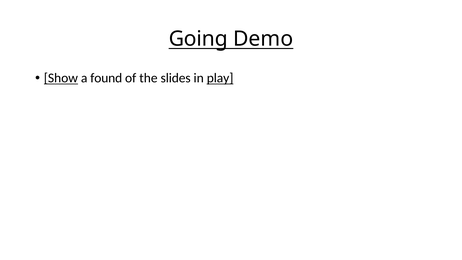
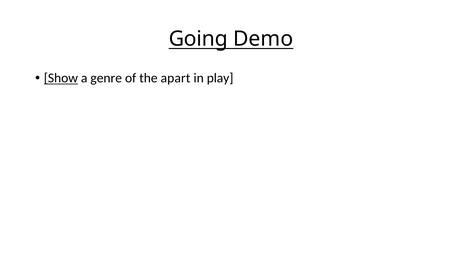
found: found -> genre (106, 78)
slides: slides -> apart (176, 78)
play underline: present -> none (220, 78)
